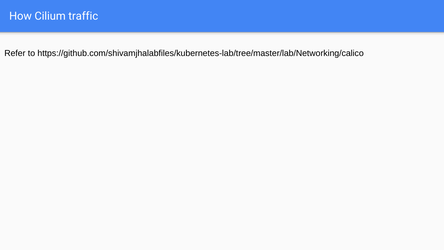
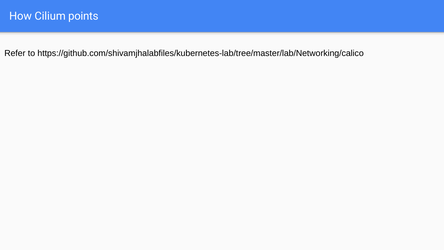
traffic: traffic -> points (83, 16)
